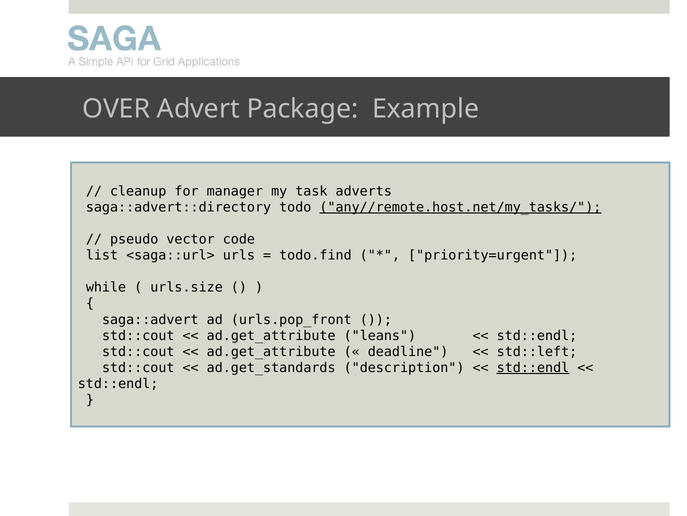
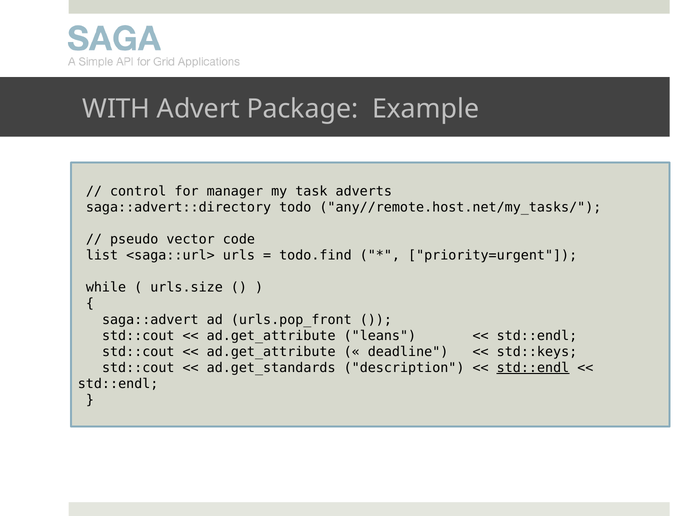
OVER: OVER -> WITH (116, 109)
cleanup: cleanup -> control (138, 191)
any//remote.host.net/my_tasks/ underline: present -> none (460, 207)
std::left: std::left -> std::keys (537, 351)
